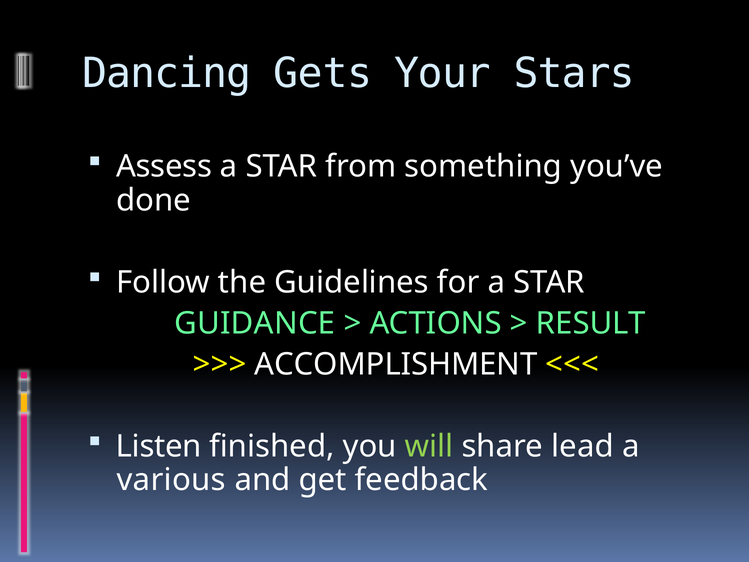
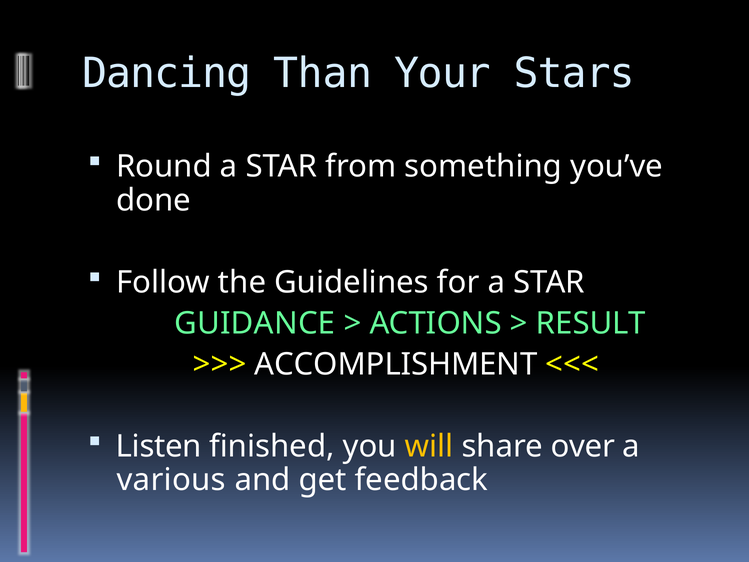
Gets: Gets -> Than (323, 74)
Assess: Assess -> Round (164, 167)
will colour: light green -> yellow (429, 446)
lead: lead -> over (583, 446)
